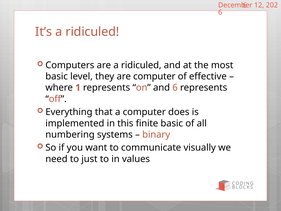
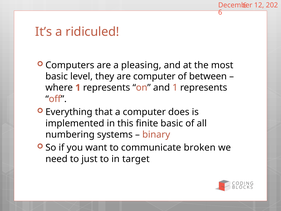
are a ridiculed: ridiculed -> pleasing (141, 65)
effective: effective -> between (208, 76)
and 6: 6 -> 1 (175, 88)
visually: visually -> broken (200, 148)
values: values -> target (136, 159)
